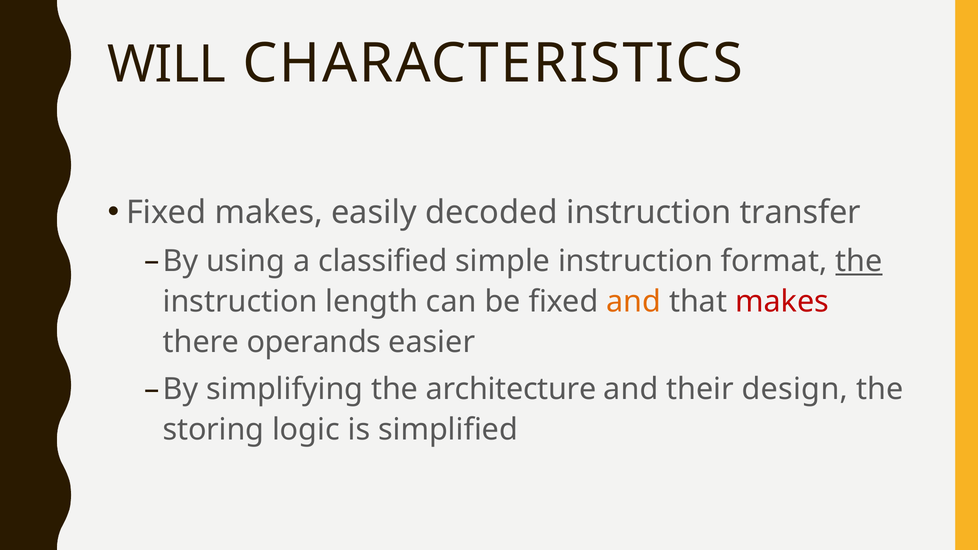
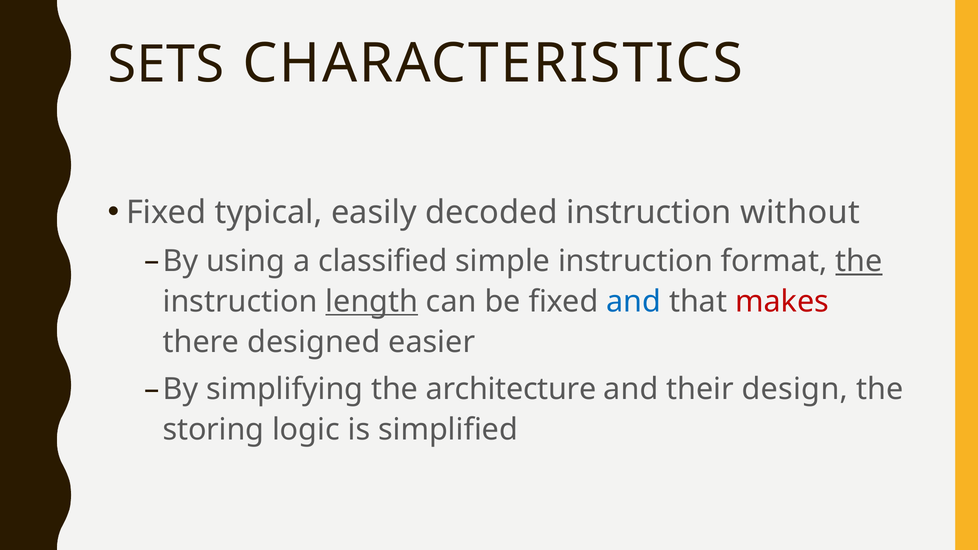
WILL: WILL -> SETS (166, 65)
Fixed makes: makes -> typical (269, 213)
transfer: transfer -> without (800, 213)
length underline: none -> present (372, 302)
and colour: orange -> blue (634, 302)
operands: operands -> designed (314, 342)
